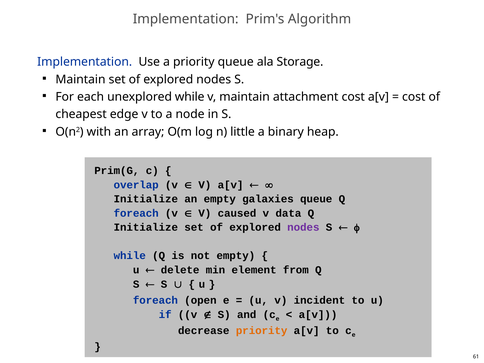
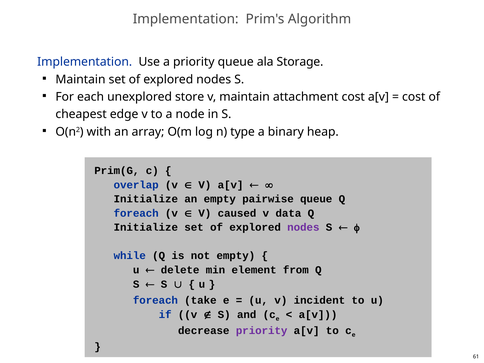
unexplored while: while -> store (190, 97)
little: little -> type (243, 132)
galaxies: galaxies -> pairwise (268, 199)
open: open -> take (200, 300)
priority colour: orange -> purple (262, 331)
